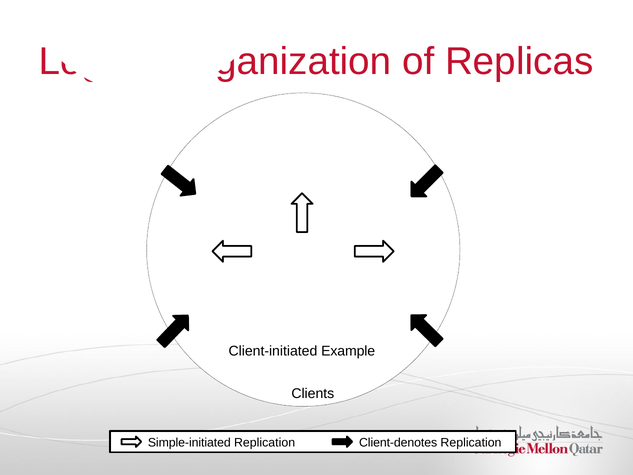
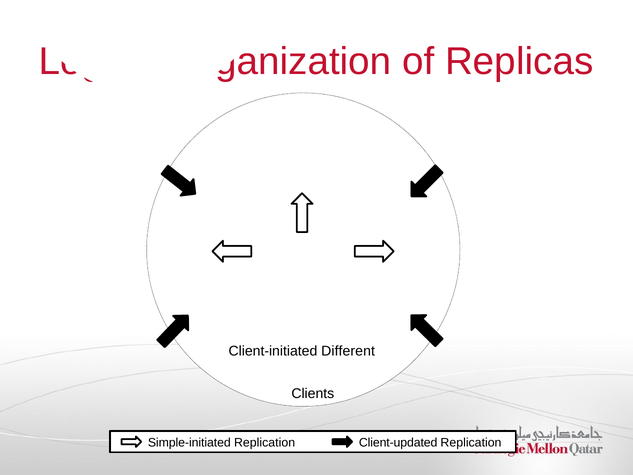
Example: Example -> Different (348, 351)
Client-denotes: Client-denotes -> Client-updated (398, 442)
